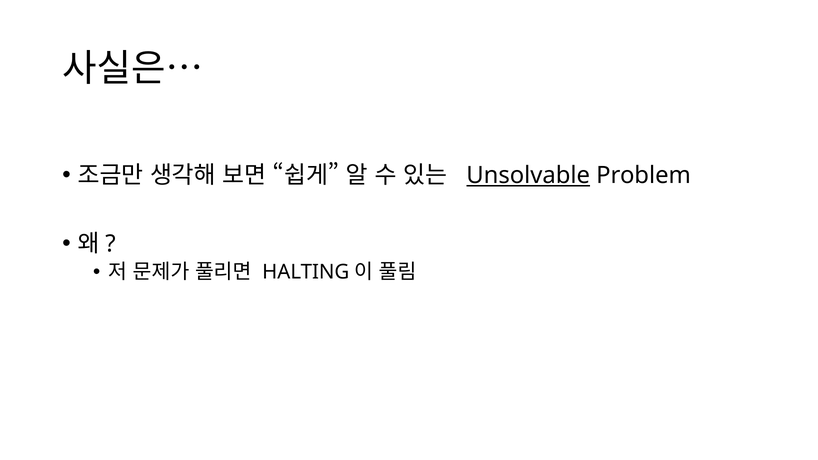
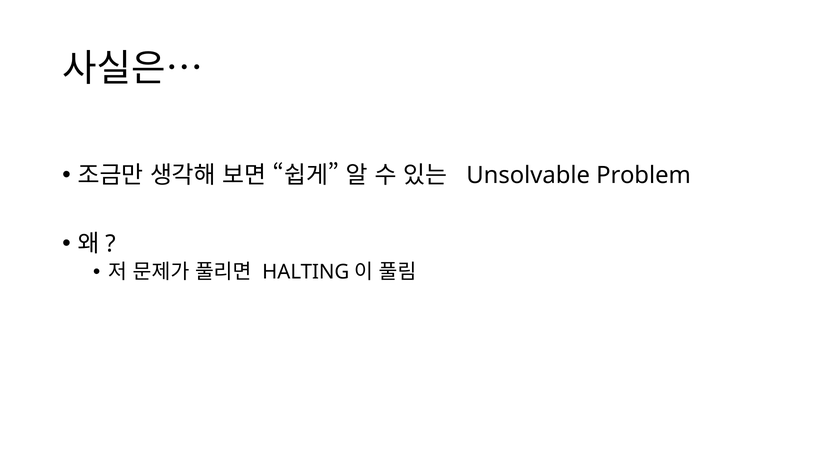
Unsolvable underline: present -> none (528, 175)
